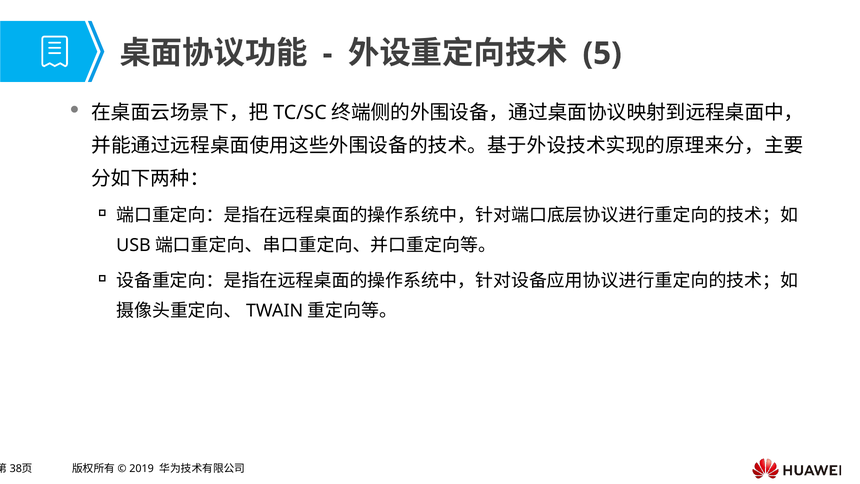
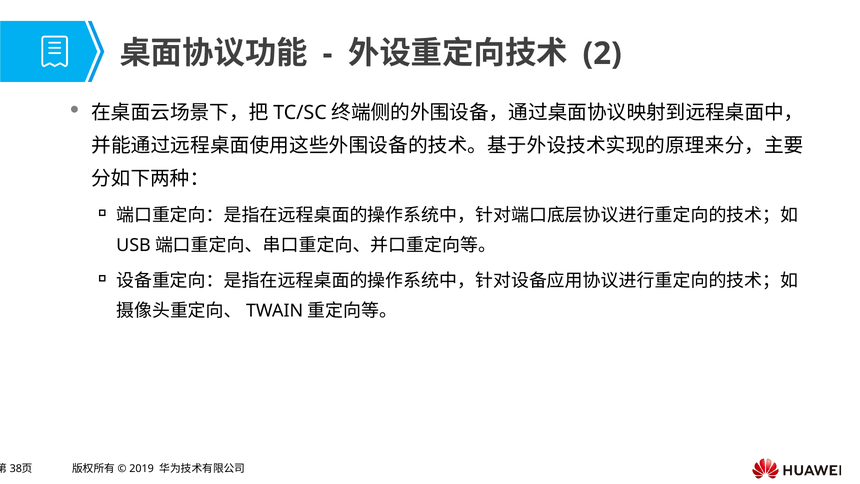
5: 5 -> 2 (602, 54)
